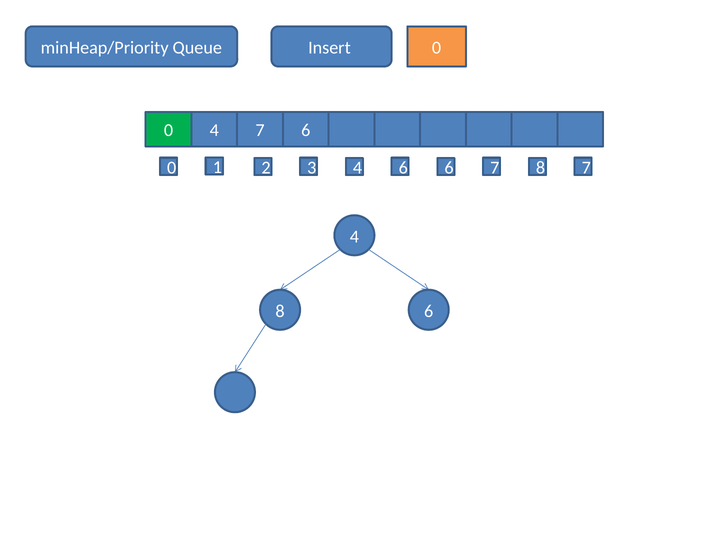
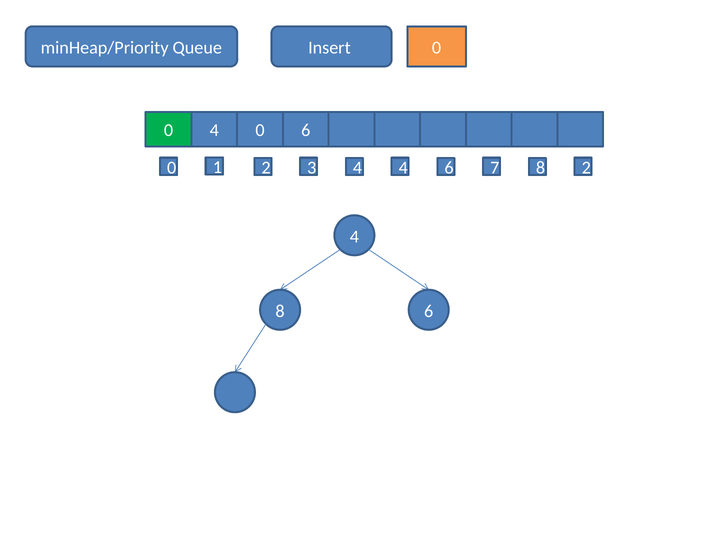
4 7: 7 -> 0 (260, 130)
4 6: 6 -> 4 (403, 167)
8 7: 7 -> 2 (586, 167)
